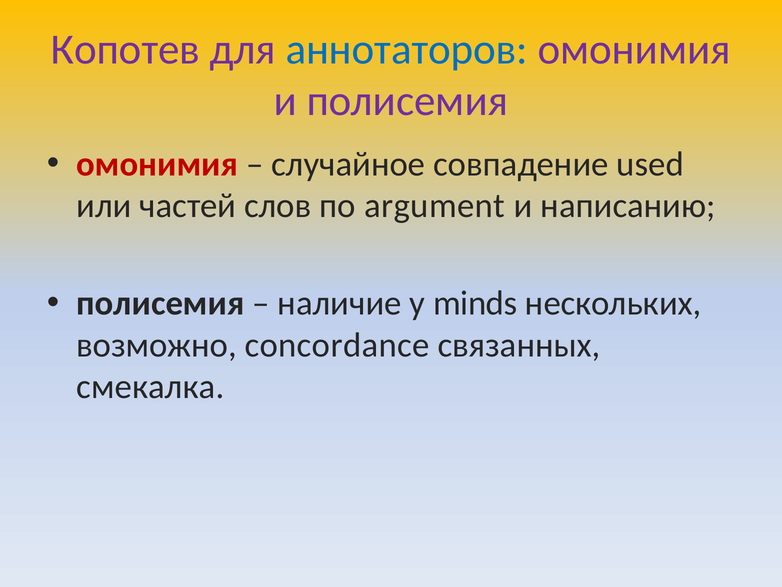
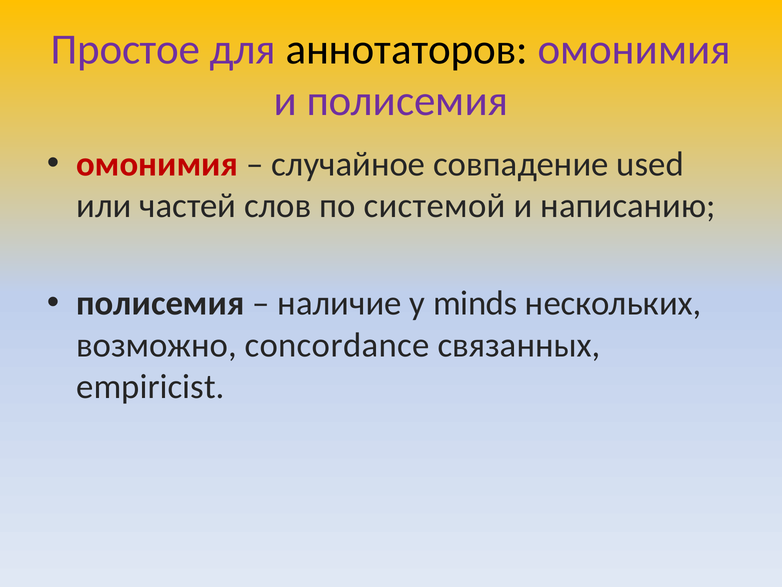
Копотев: Копотев -> Простое (126, 50)
аннотаторов colour: blue -> black (407, 50)
argument: argument -> системой (435, 206)
смекалка: смекалка -> empiricist (150, 387)
